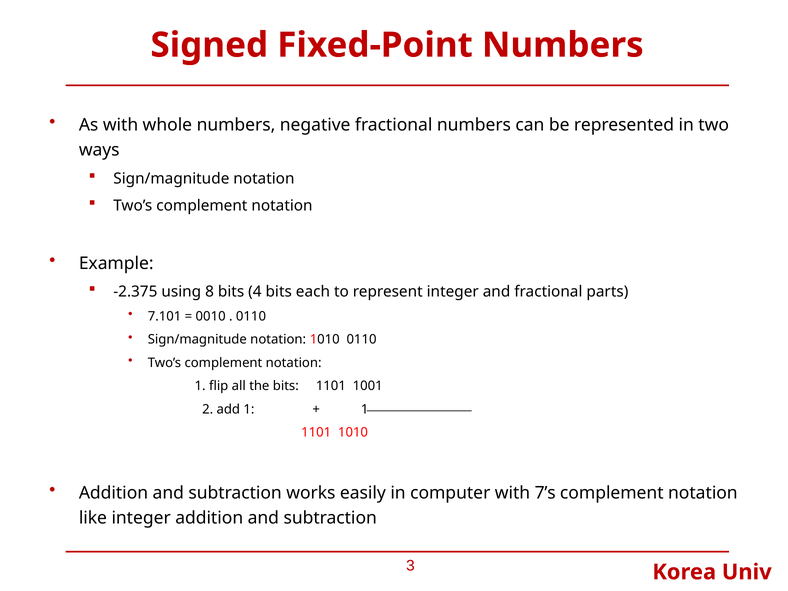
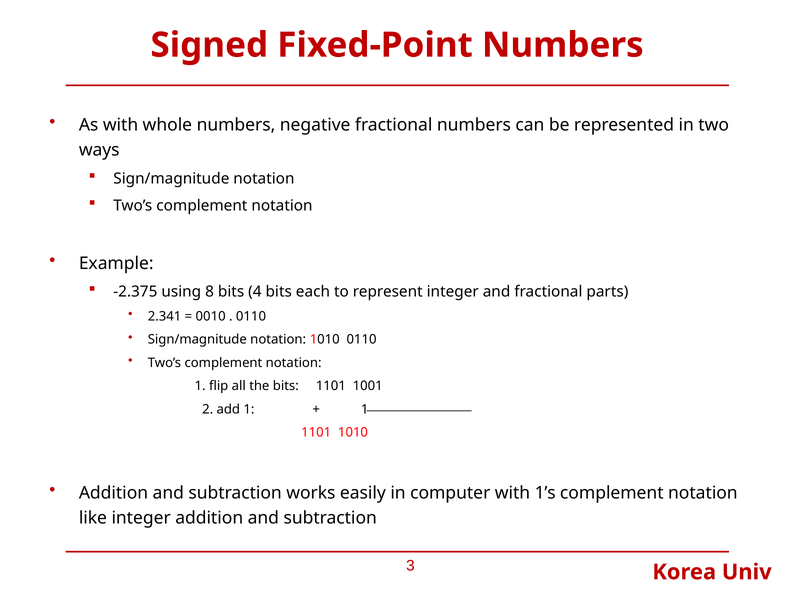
7.101: 7.101 -> 2.341 (165, 316)
7’s: 7’s -> 1’s (545, 493)
